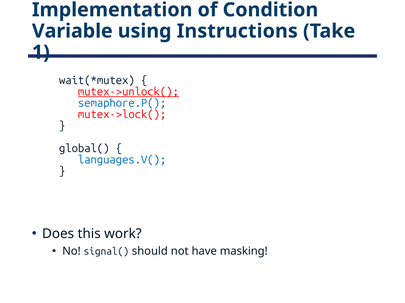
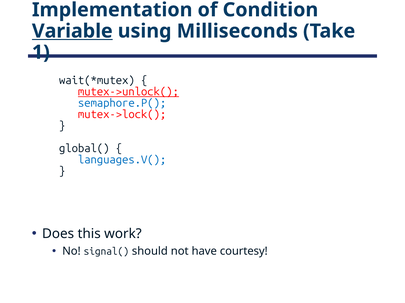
Variable underline: none -> present (72, 31)
Instructions: Instructions -> Milliseconds (237, 31)
masking: masking -> courtesy (244, 252)
